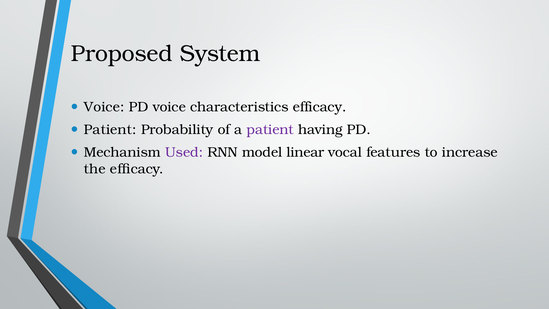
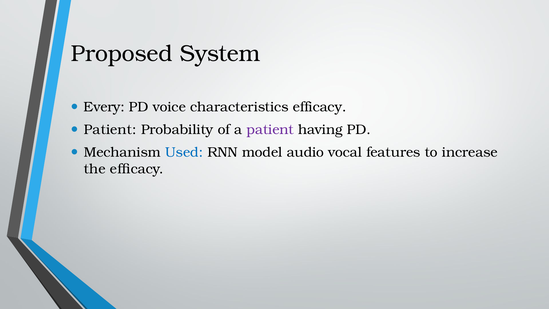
Voice: Voice -> Every (104, 107)
Used colour: purple -> blue (184, 152)
linear: linear -> audio (305, 152)
